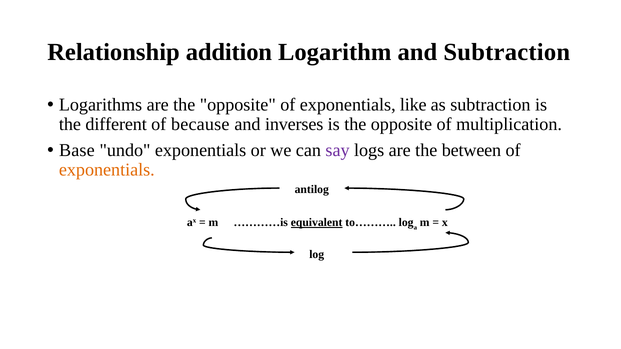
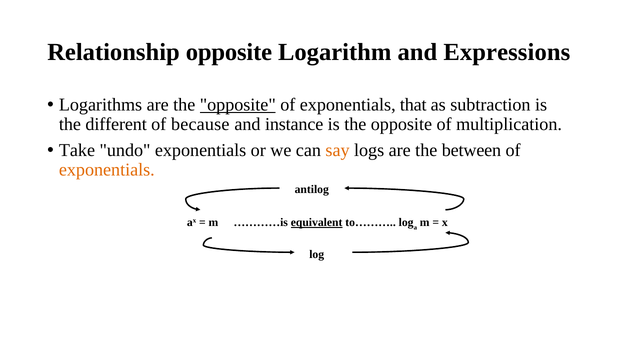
Relationship addition: addition -> opposite (229, 52)
and Subtraction: Subtraction -> Expressions (507, 52)
opposite underline: none -> present (238, 105)
like: like -> that (413, 105)
inverses: inverses -> instance (294, 125)
Base: Base -> Take (77, 151)
say colour: purple -> orange (338, 151)
